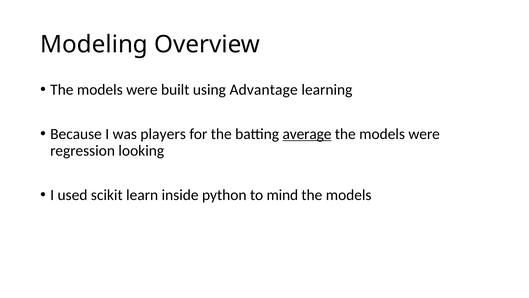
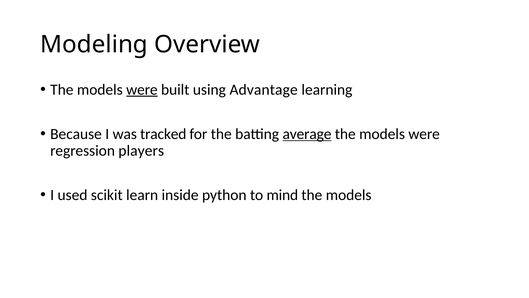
were underline: none -> present (142, 89)
players: players -> tracked (163, 134)
looking: looking -> players (141, 150)
